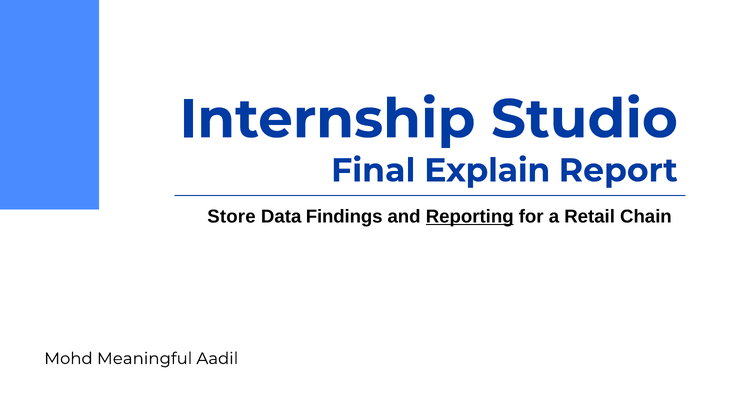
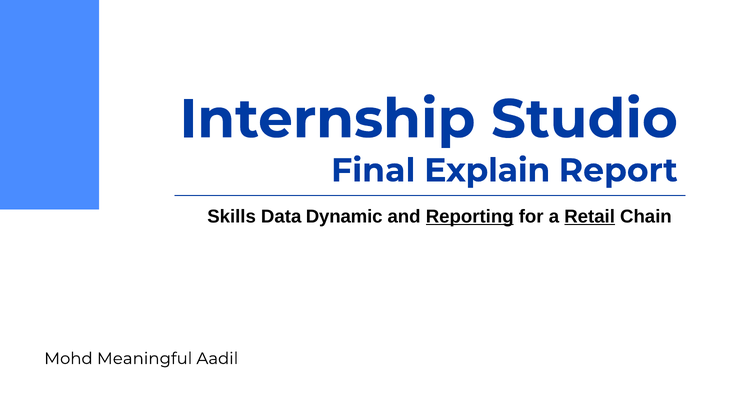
Store: Store -> Skills (232, 217)
Findings: Findings -> Dynamic (344, 217)
Retail underline: none -> present (590, 217)
